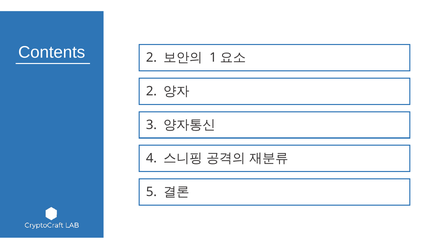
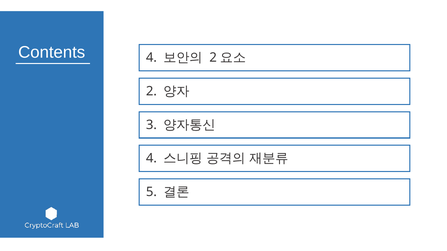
2: 2 -> 4 (151, 58)
1: 1 -> 2 (213, 58)
